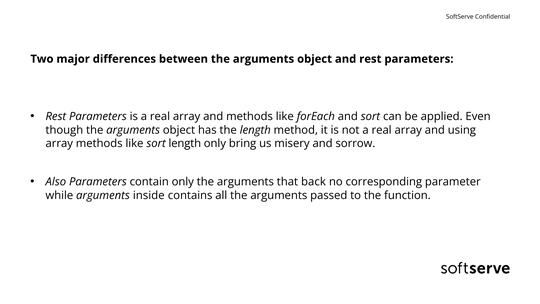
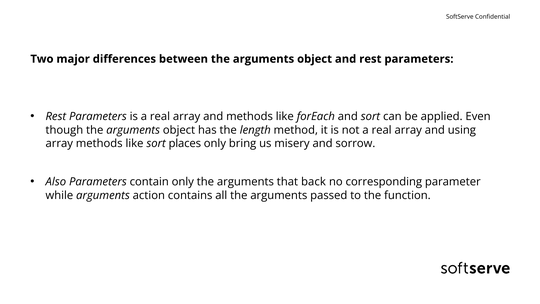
sort length: length -> places (185, 143)
inside: inside -> action (149, 195)
